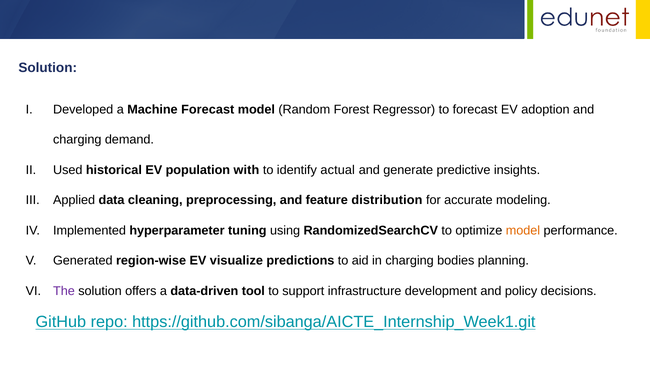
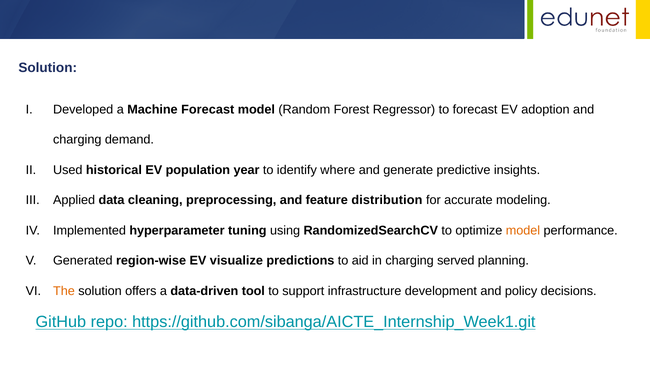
with: with -> year (247, 170)
actual: actual -> where (338, 170)
bodies: bodies -> served (456, 261)
The colour: purple -> orange (64, 292)
